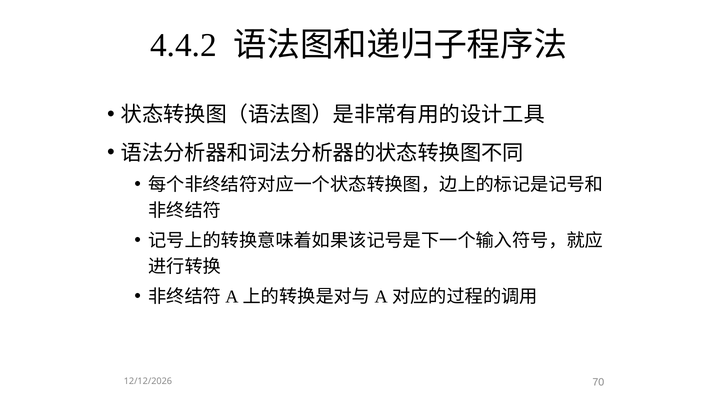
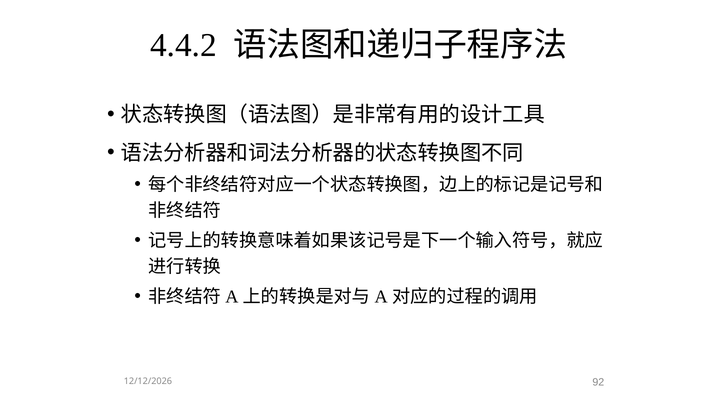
70: 70 -> 92 (598, 383)
